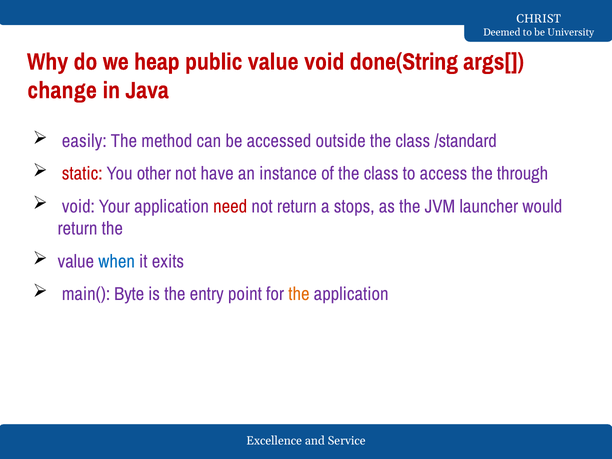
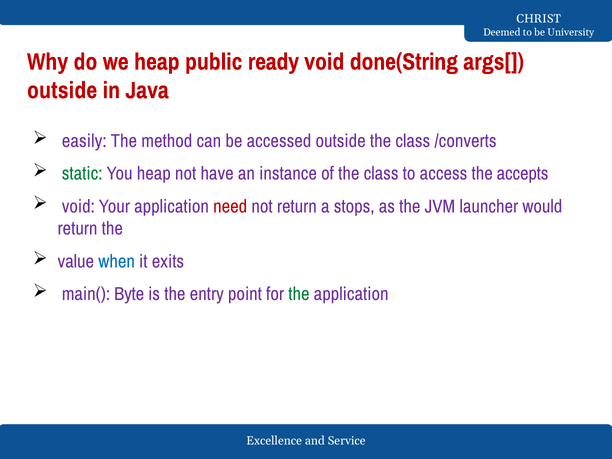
public value: value -> ready (273, 62)
change: change -> outside (62, 90)
/standard: /standard -> /converts (466, 141)
static colour: red -> green (82, 174)
You other: other -> heap (154, 174)
through: through -> accepts (523, 174)
the colour: orange -> green (299, 294)
